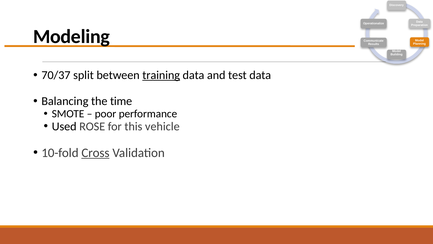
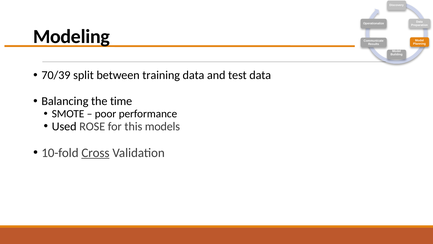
70/37: 70/37 -> 70/39 (56, 75)
training underline: present -> none (161, 75)
vehicle: vehicle -> models (162, 126)
